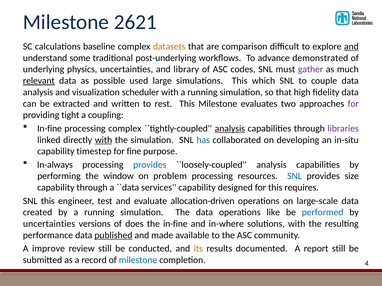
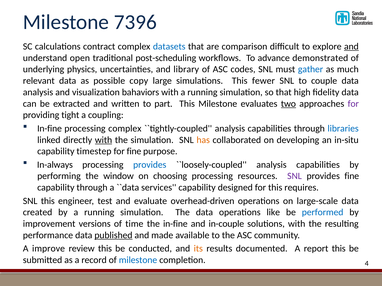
2621: 2621 -> 7396 (135, 22)
baseline: baseline -> contract (99, 47)
datasets colour: orange -> blue (169, 47)
some: some -> open (80, 58)
post-underlying: post-underlying -> post-scheduling (166, 58)
gather colour: purple -> blue (311, 69)
relevant underline: present -> none (39, 81)
used: used -> copy (139, 81)
which: which -> fewer (263, 81)
scheduler: scheduler -> bahaviors (141, 92)
rest: rest -> part (163, 104)
two underline: none -> present (288, 104)
analysis underline: present -> none (230, 129)
libraries colour: purple -> blue (343, 129)
has colour: blue -> orange (203, 140)
problem: problem -> choosing (170, 176)
SNL colour: blue -> purple (295, 176)
provides size: size -> fine (352, 176)
allocation-driven: allocation-driven -> overhead-driven (203, 201)
uncertainties: uncertainties -> improvement (49, 224)
does: does -> time (134, 224)
in-where: in-where -> in-couple (226, 224)
review still: still -> this (105, 249)
report still: still -> this (339, 249)
